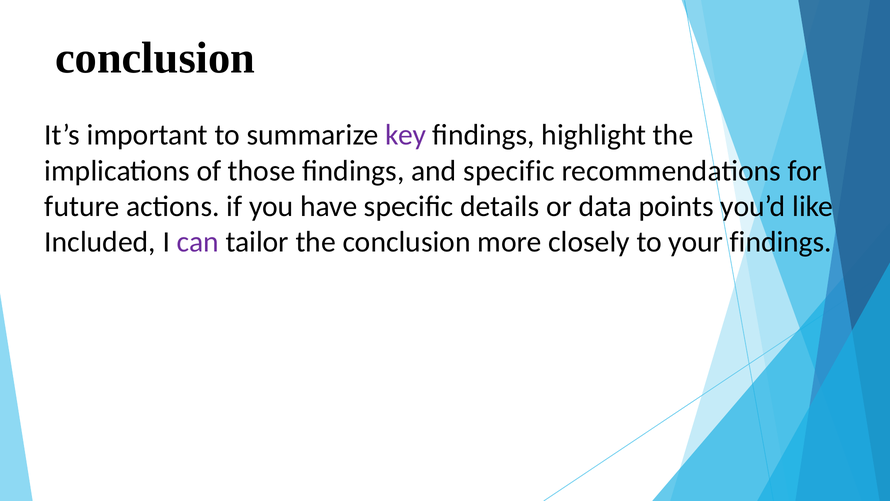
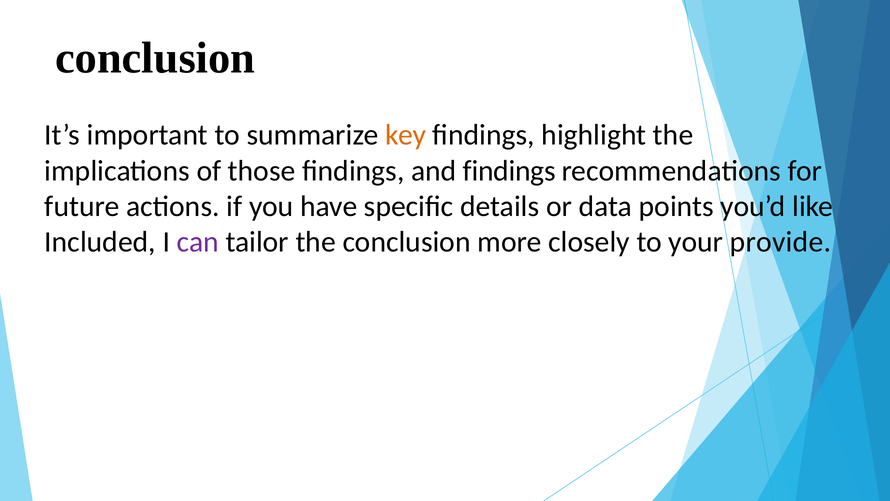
key colour: purple -> orange (406, 135)
and specific: specific -> findings (509, 171)
your findings: findings -> provide (781, 242)
